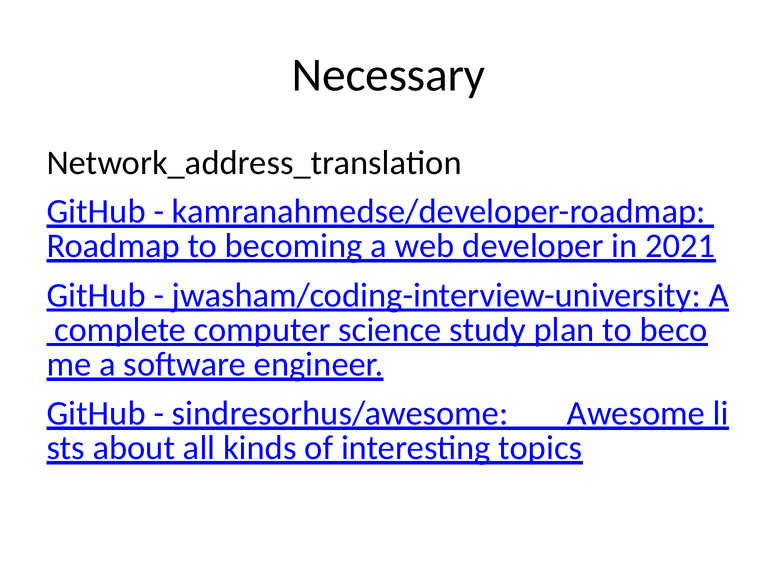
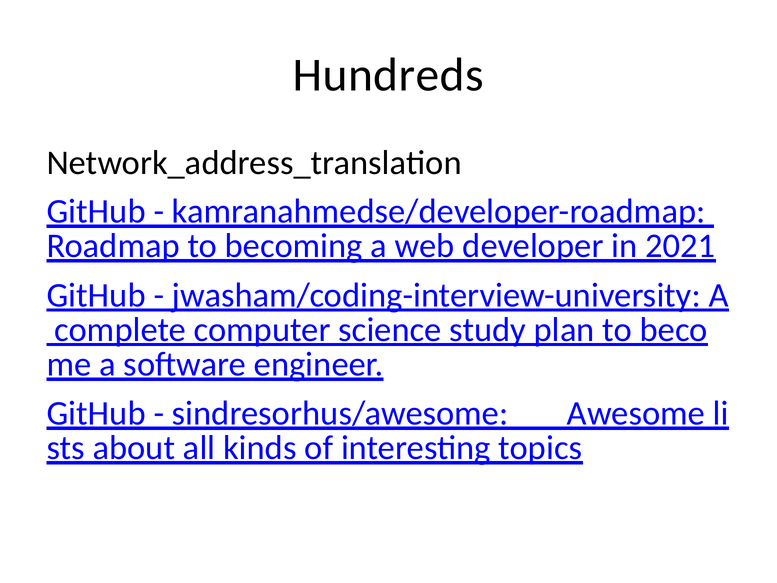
Necessary: Necessary -> Hundreds (388, 75)
